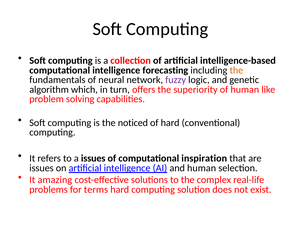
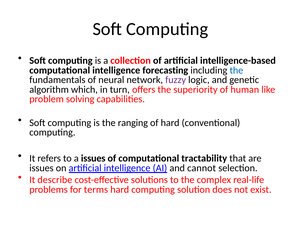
the colour: orange -> blue (236, 70)
noticed: noticed -> ranging (133, 123)
inspiration: inspiration -> tractability (204, 158)
and human: human -> cannot (202, 168)
amazing: amazing -> describe (55, 180)
